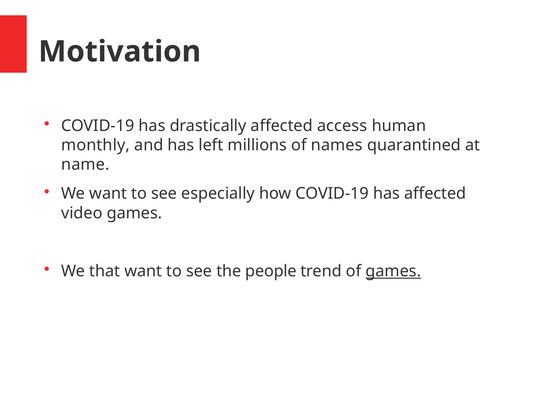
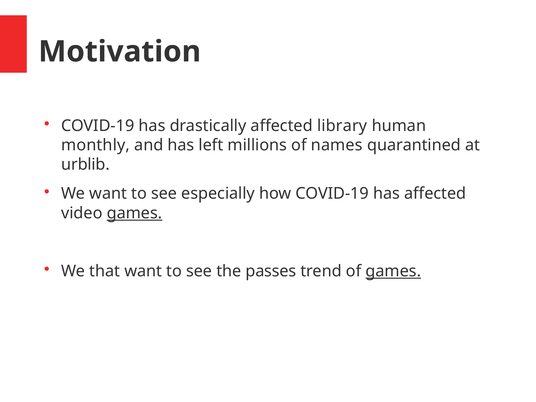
access: access -> library (342, 126)
name: name -> urblib (86, 165)
games underline: none -> present (134, 213)
people: people -> passes (271, 271)
